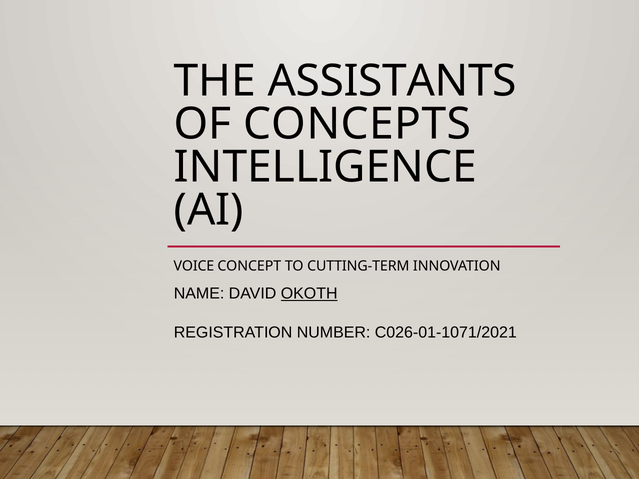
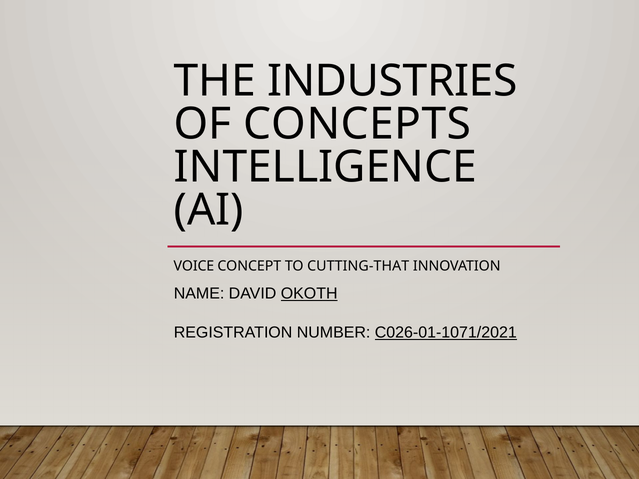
ASSISTANTS: ASSISTANTS -> INDUSTRIES (392, 81)
CUTTING-TERM: CUTTING-TERM -> CUTTING-THAT (358, 266)
C026-01-1071/2021 underline: none -> present (446, 333)
